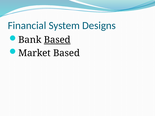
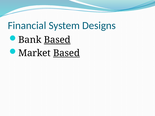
Based underline: none -> present (67, 53)
